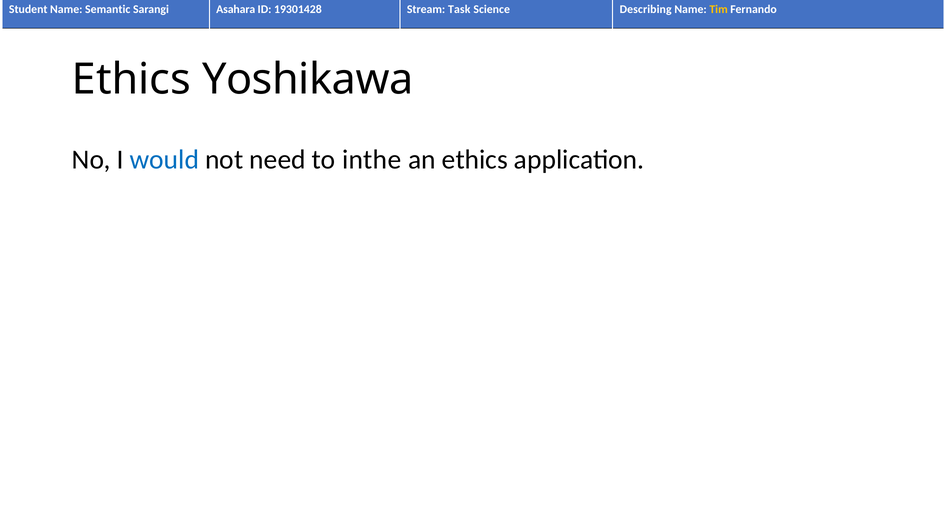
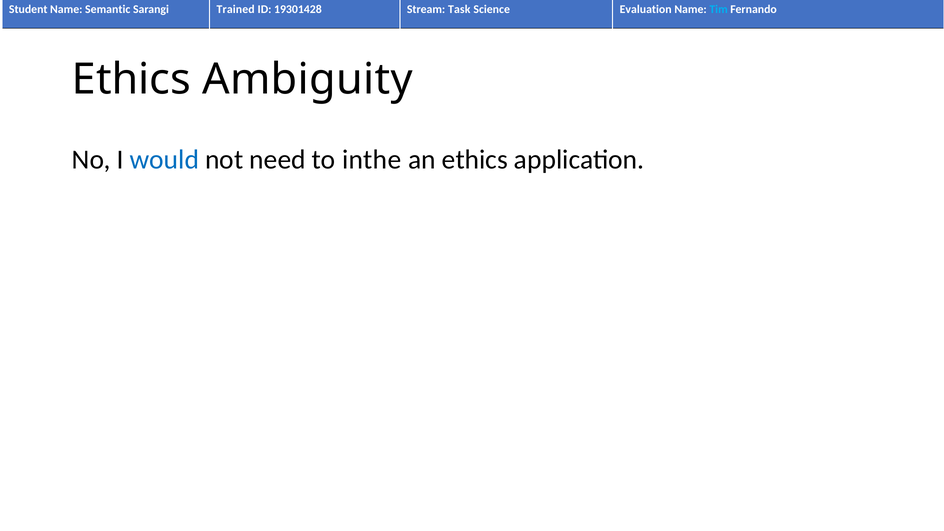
Asahara: Asahara -> Trained (236, 9)
Describing: Describing -> Evaluation (646, 9)
Tim colour: yellow -> light blue (719, 9)
Yoshikawa: Yoshikawa -> Ambiguity (307, 79)
